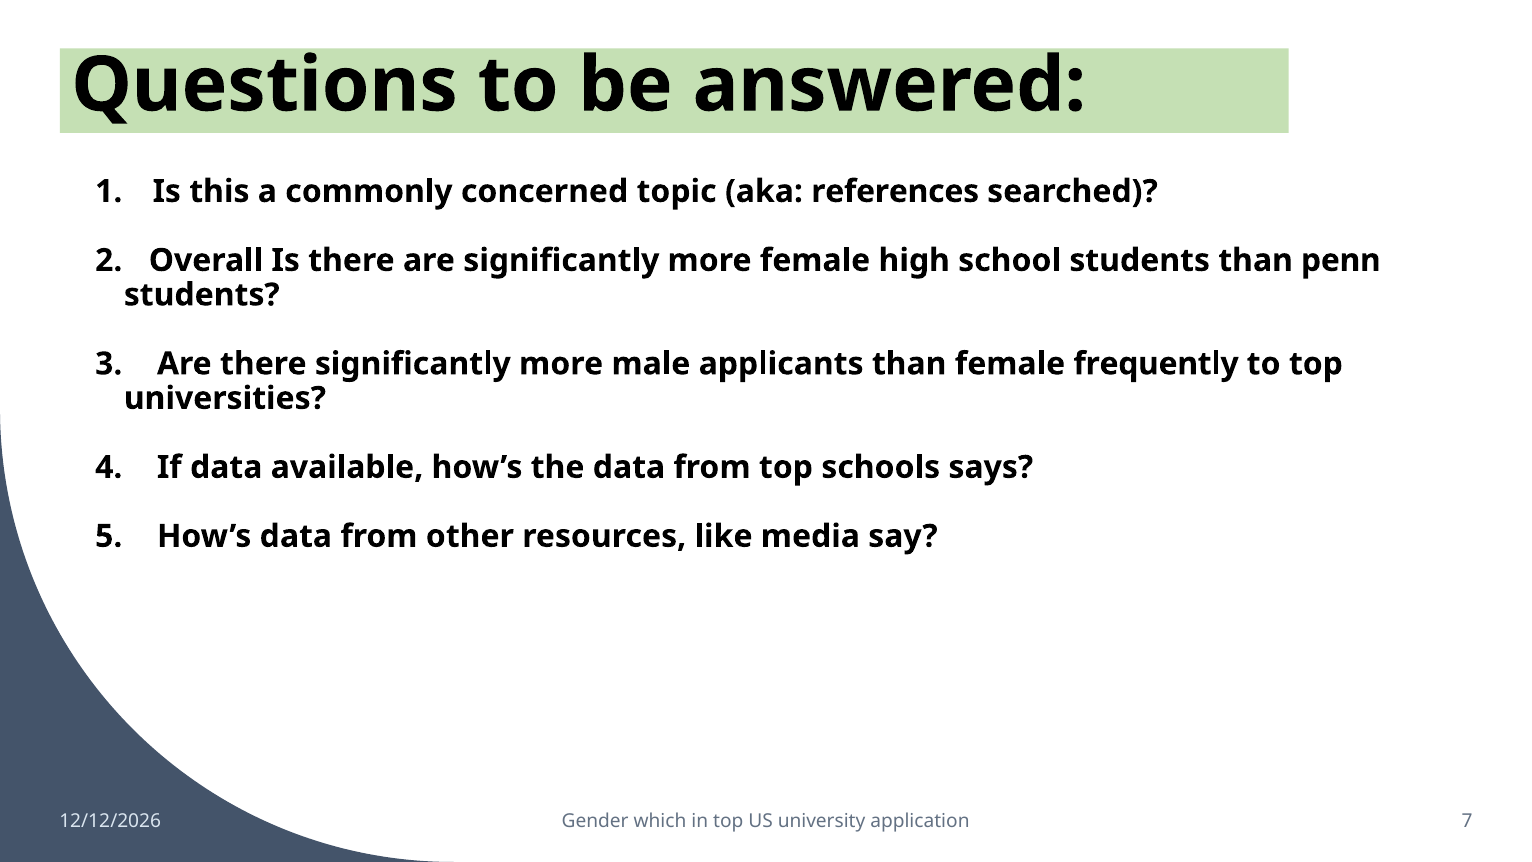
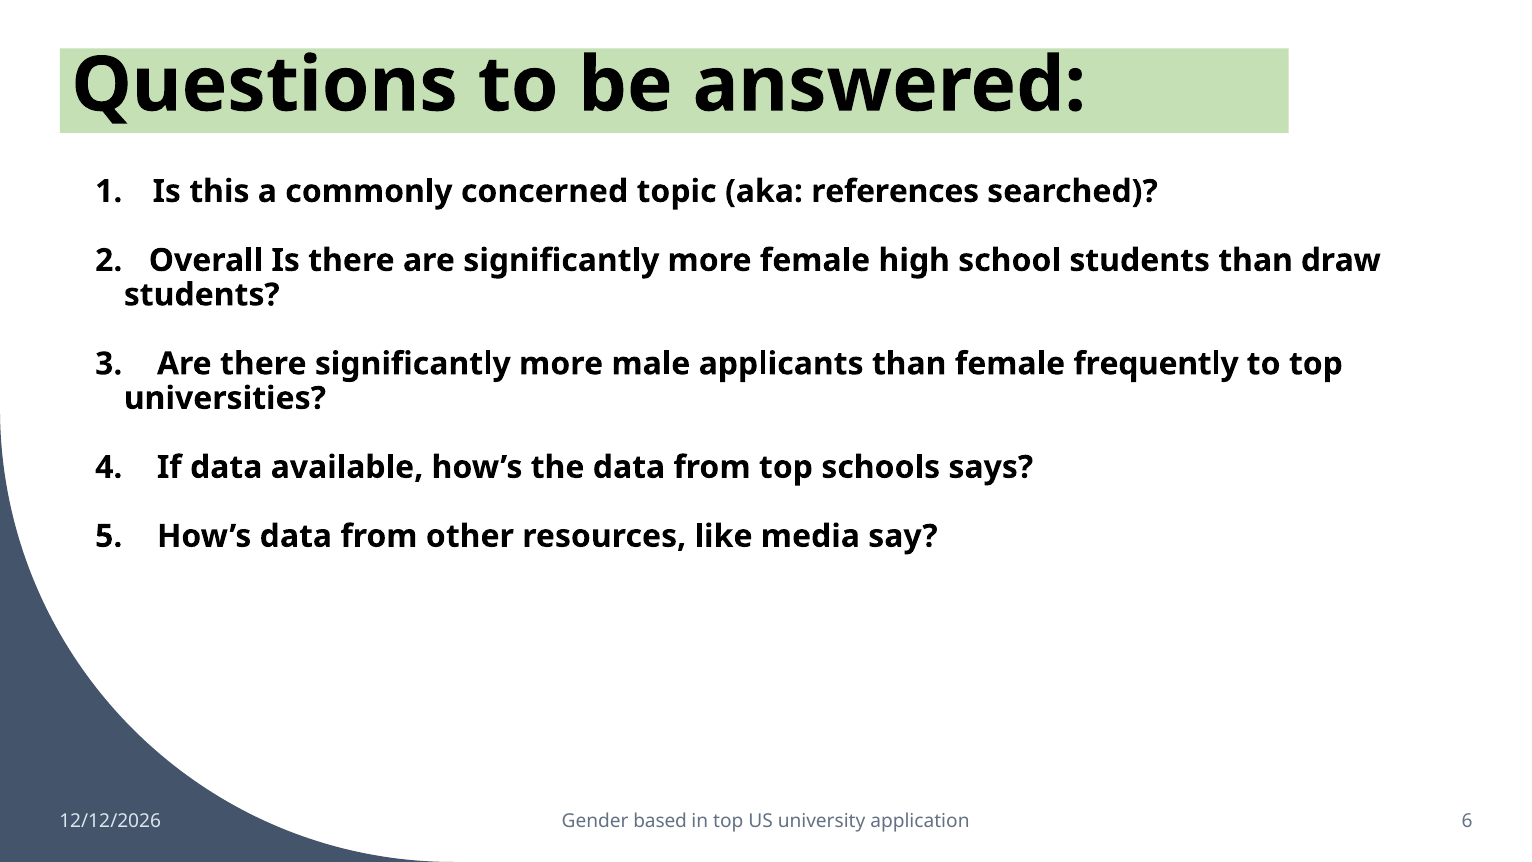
penn: penn -> draw (1341, 260)
which: which -> based (660, 821)
7: 7 -> 6 (1467, 821)
